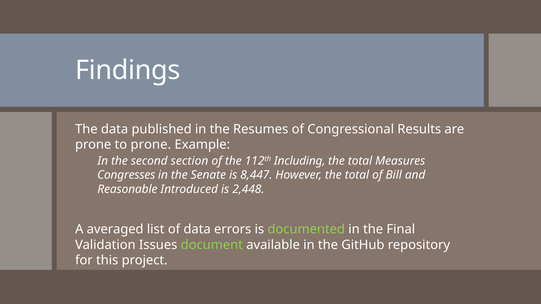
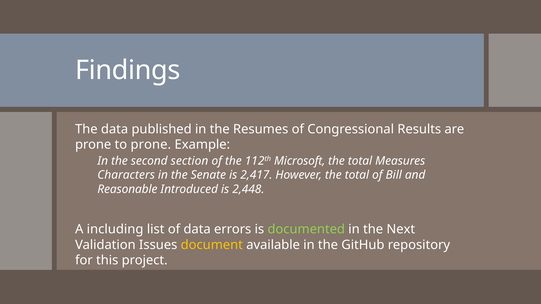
Including: Including -> Microsoft (300, 161)
Congresses: Congresses -> Characters (126, 175)
8,447: 8,447 -> 2,417 (256, 175)
averaged: averaged -> including (115, 230)
Final: Final -> Next (401, 230)
document colour: light green -> yellow (212, 245)
